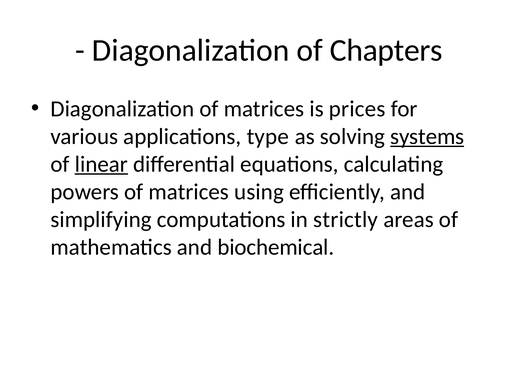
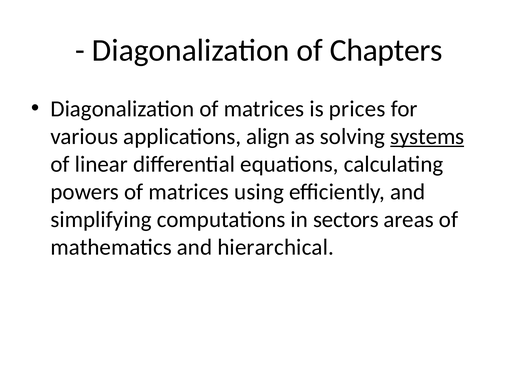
type: type -> align (268, 136)
linear underline: present -> none (101, 164)
strictly: strictly -> sectors (346, 219)
biochemical: biochemical -> hierarchical (276, 247)
